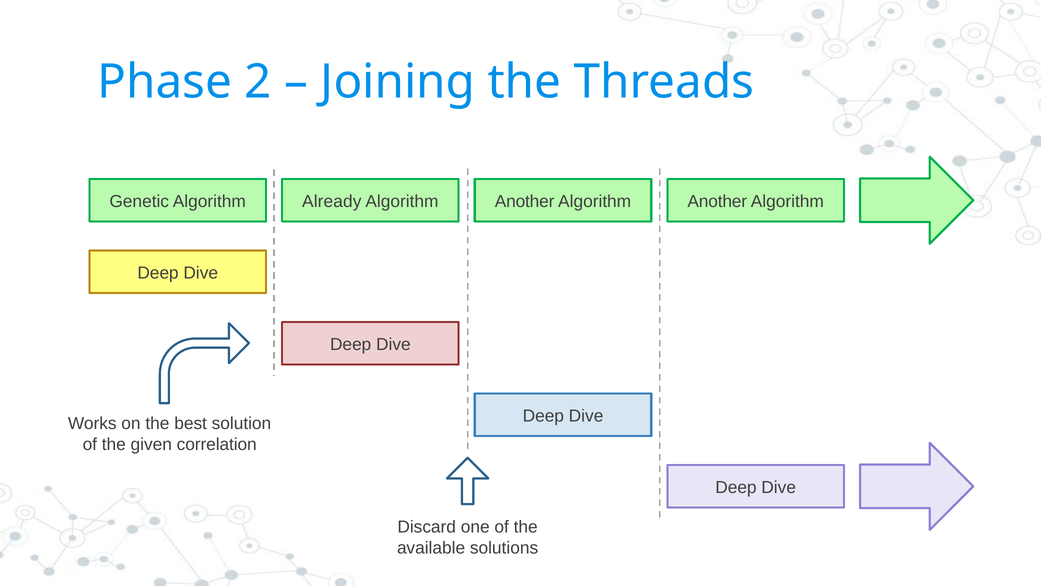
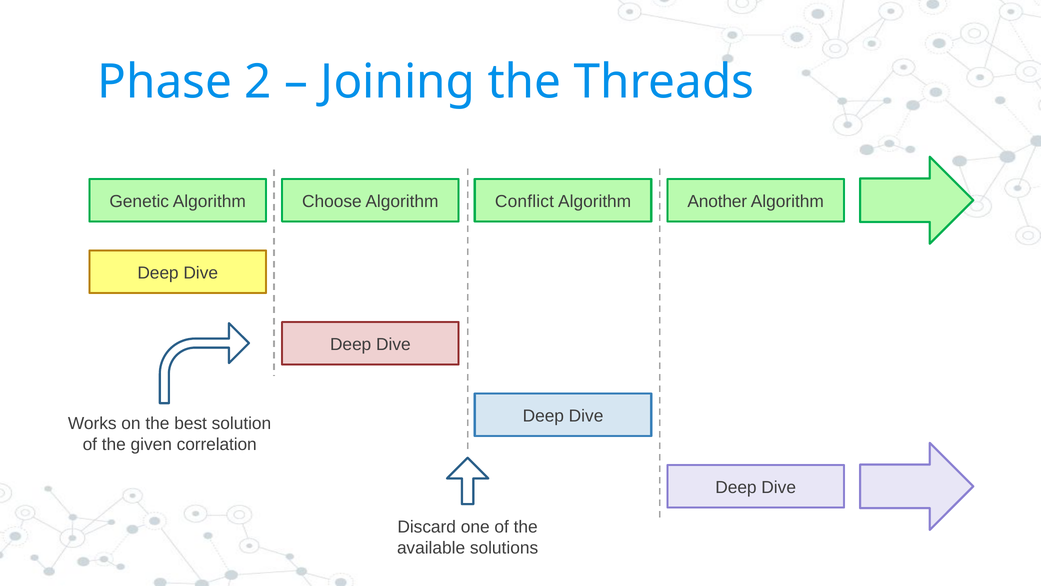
Already: Already -> Choose (332, 201)
Another: Another -> Conflict (524, 201)
